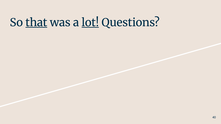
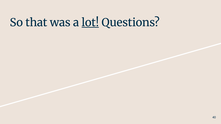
that underline: present -> none (36, 23)
